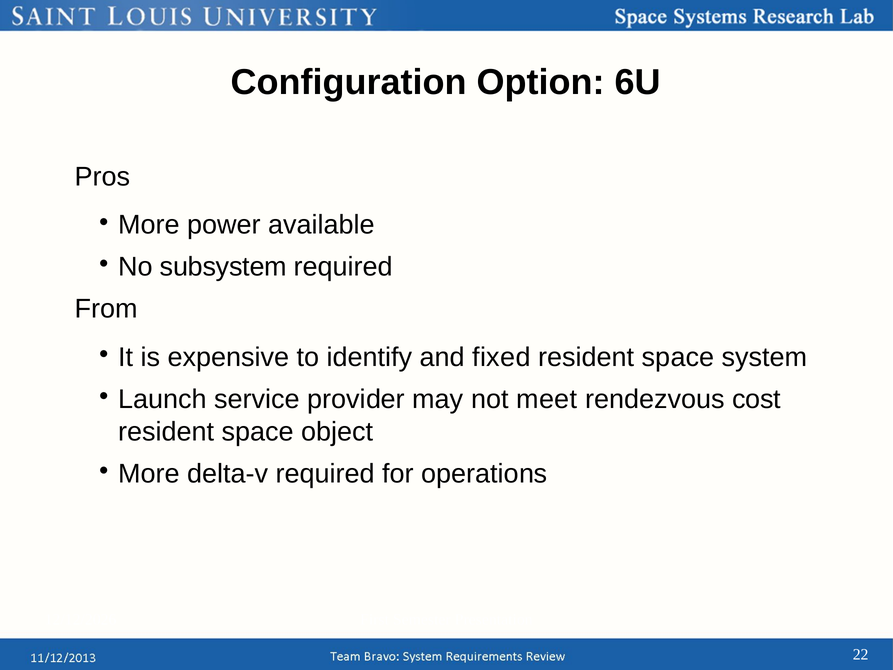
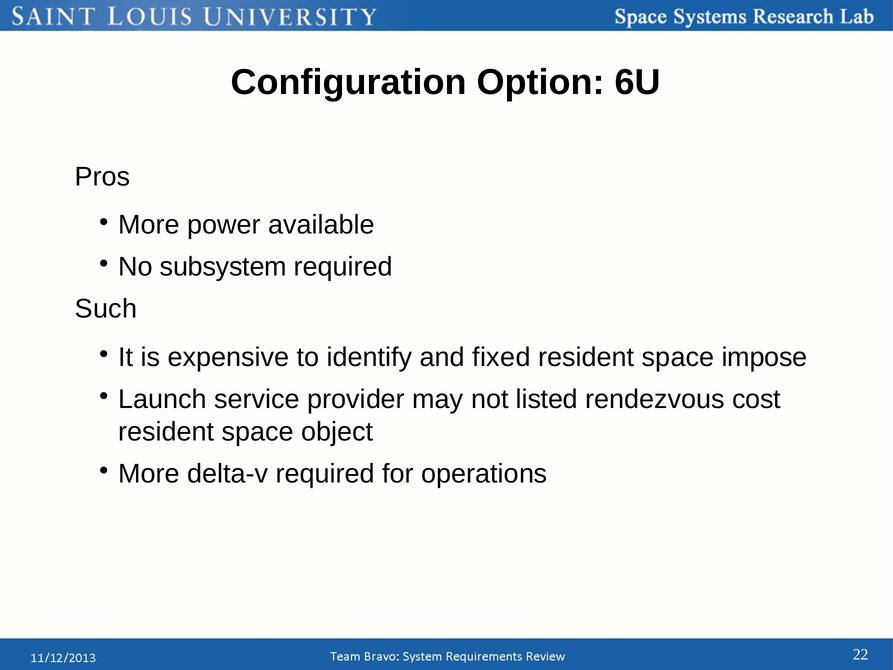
From: From -> Such (106, 309)
system: system -> impose (764, 358)
meet: meet -> listed (547, 400)
